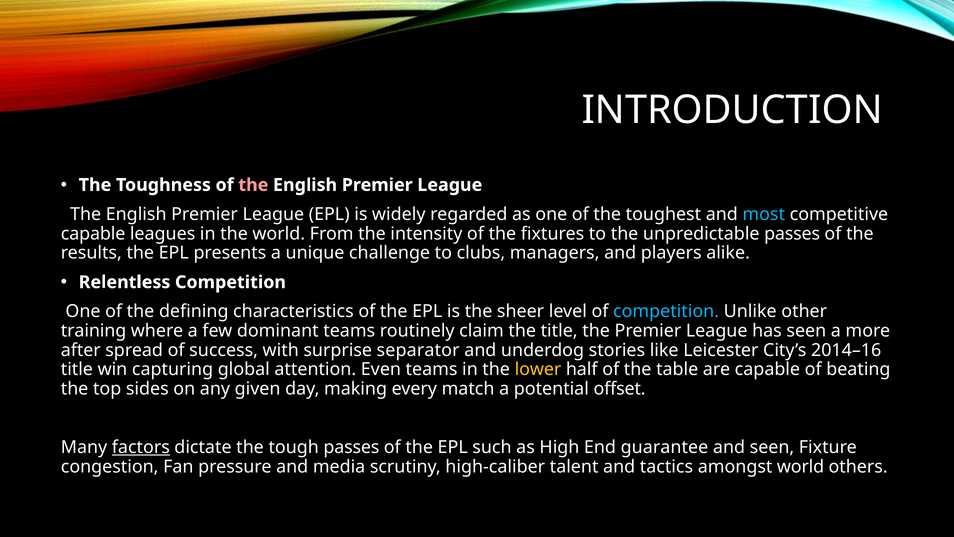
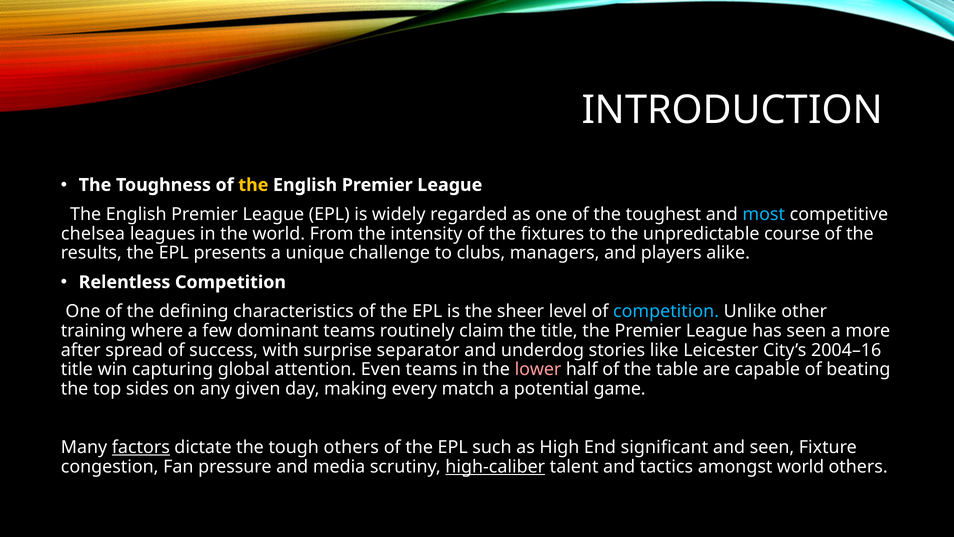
the colour: pink -> yellow (253, 185)
capable: capable -> chelsea (93, 233)
unpredictable passes: passes -> course (792, 233)
2014–16: 2014–16 -> 2004–16 (846, 350)
lower colour: yellow -> pink (538, 369)
offset: offset -> game (620, 389)
tough passes: passes -> others (351, 447)
guarantee: guarantee -> significant (664, 447)
high-caliber underline: none -> present (495, 466)
